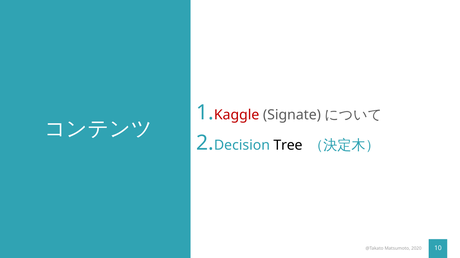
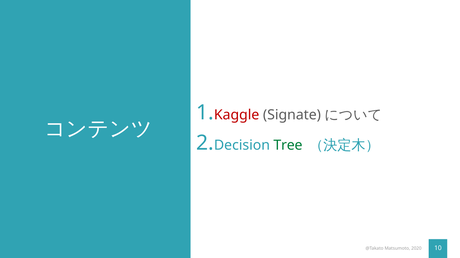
Tree colour: black -> green (288, 145)
